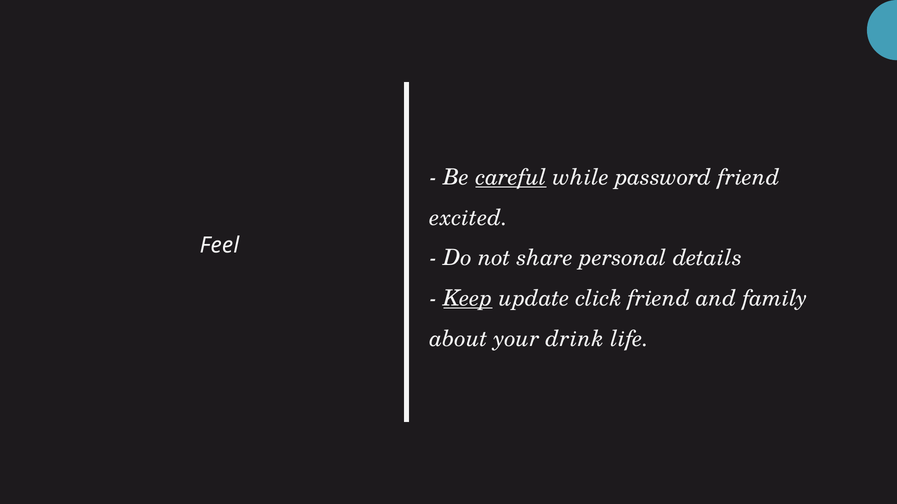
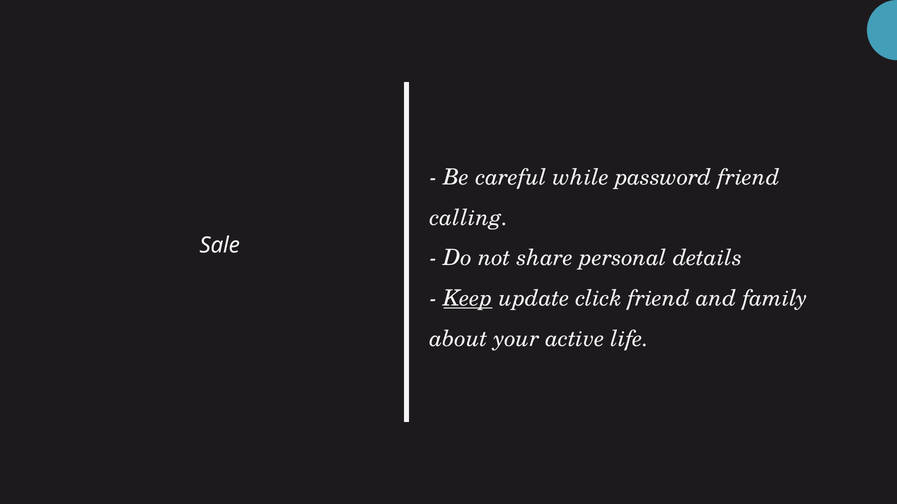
careful underline: present -> none (511, 178)
excited: excited -> calling (469, 218)
Feel: Feel -> Sale (220, 246)
drink: drink -> active (575, 339)
